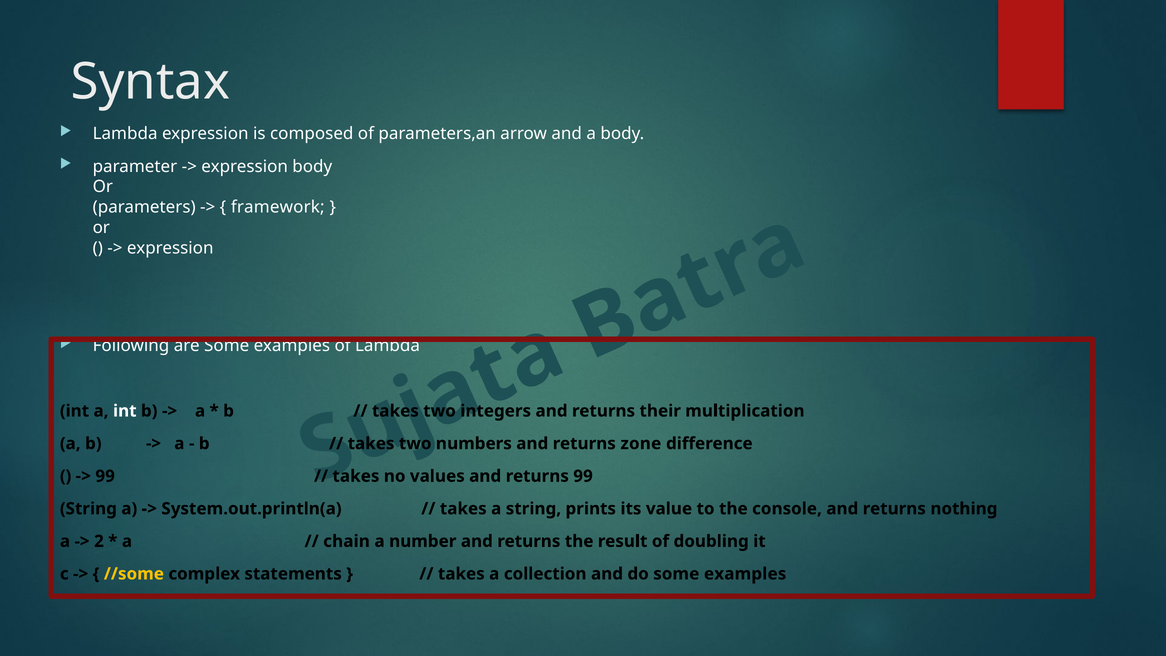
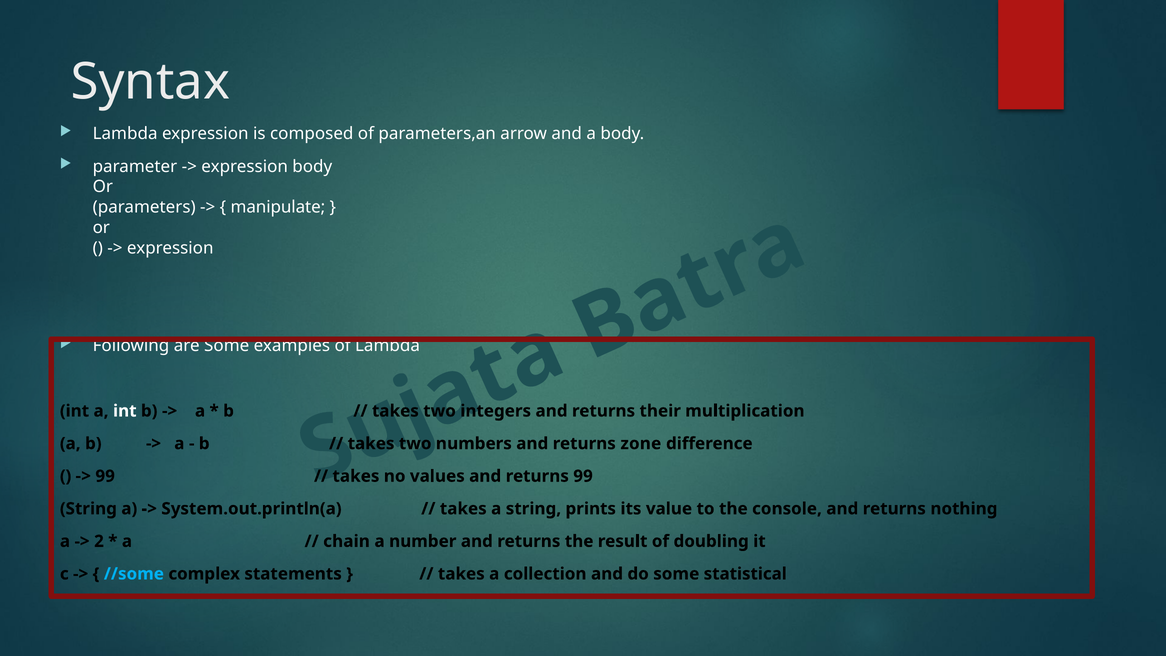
framework: framework -> manipulate (278, 207)
//some colour: yellow -> light blue (134, 574)
do some examples: examples -> statistical (745, 574)
